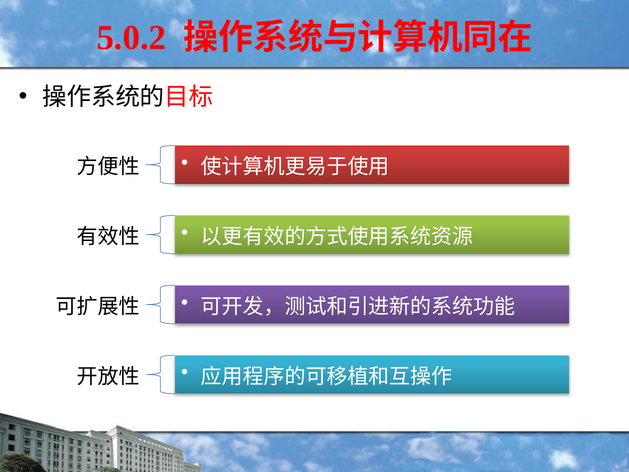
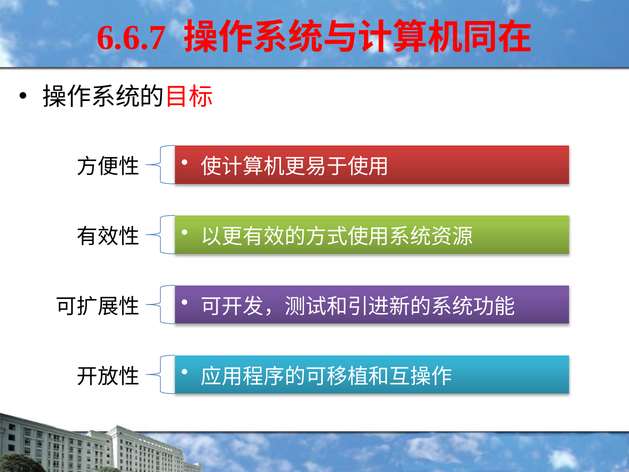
5.0.2: 5.0.2 -> 6.6.7 (131, 38)
